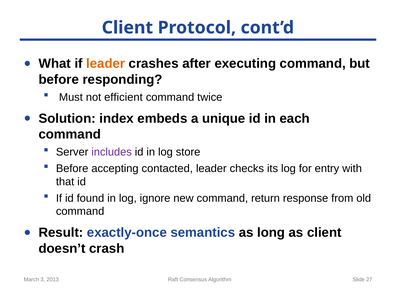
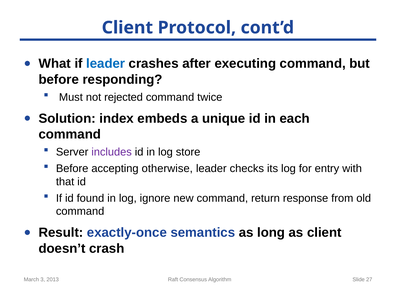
leader colour: orange -> blue (106, 64)
efficient: efficient -> rejected (124, 97)
contacted: contacted -> otherwise (167, 168)
